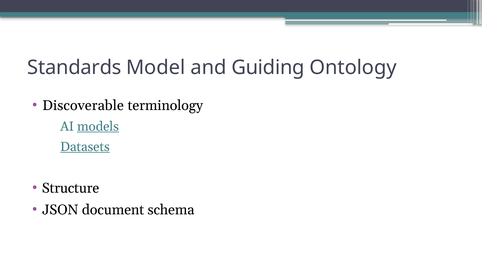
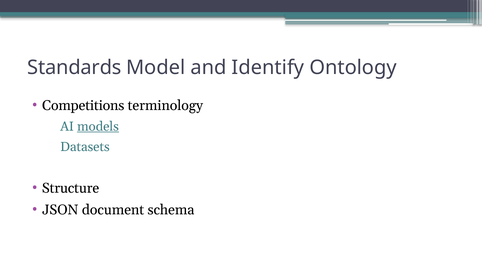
Guiding: Guiding -> Identify (268, 68)
Discoverable: Discoverable -> Competitions (83, 106)
Datasets underline: present -> none (85, 147)
